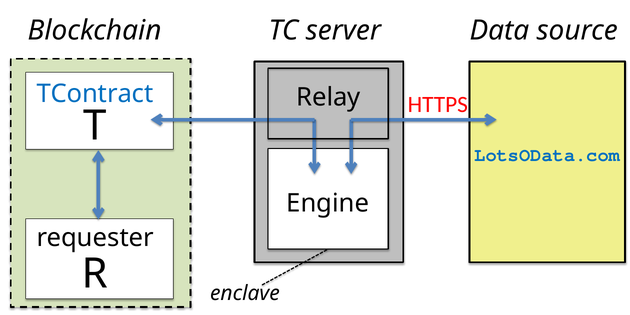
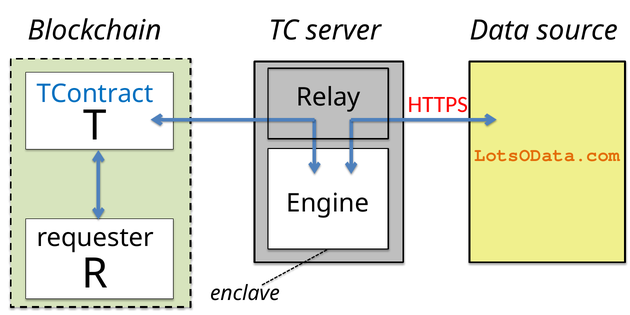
LotsOData.com colour: blue -> orange (547, 155)
